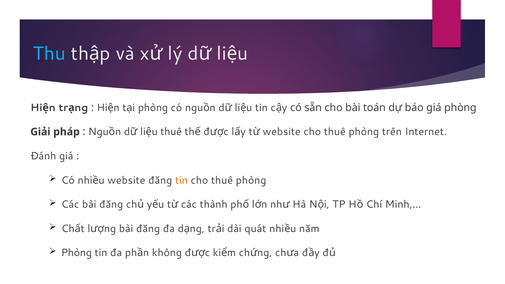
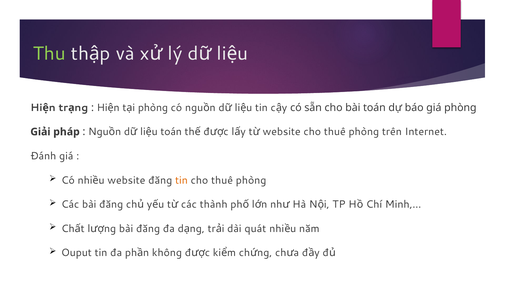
Thu colour: light blue -> light green (49, 54)
thuê: thuê -> toán (171, 132)
Phòng: Phòng -> Ouput (76, 253)
